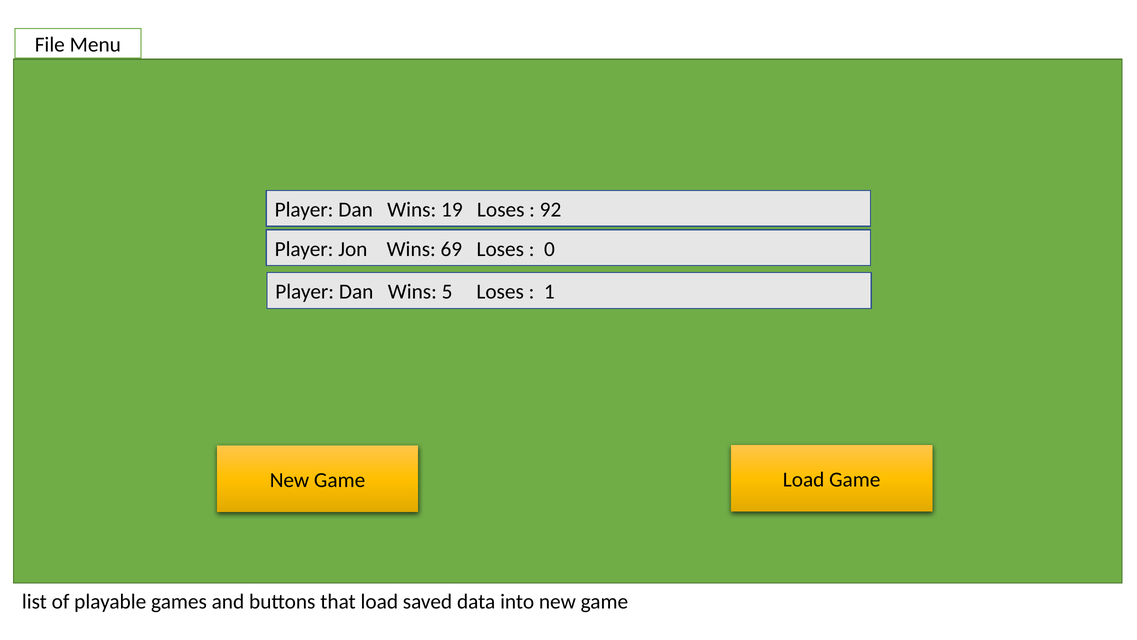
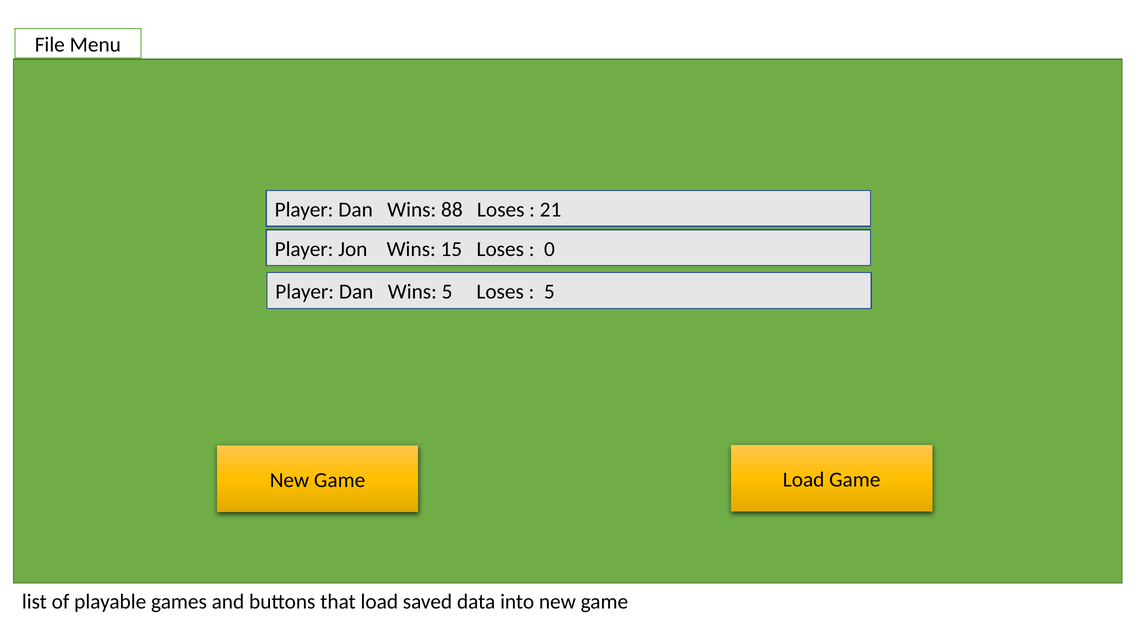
19: 19 -> 88 (452, 210)
92: 92 -> 21 (551, 210)
69: 69 -> 15 (451, 249)
1: 1 -> 5 (549, 292)
